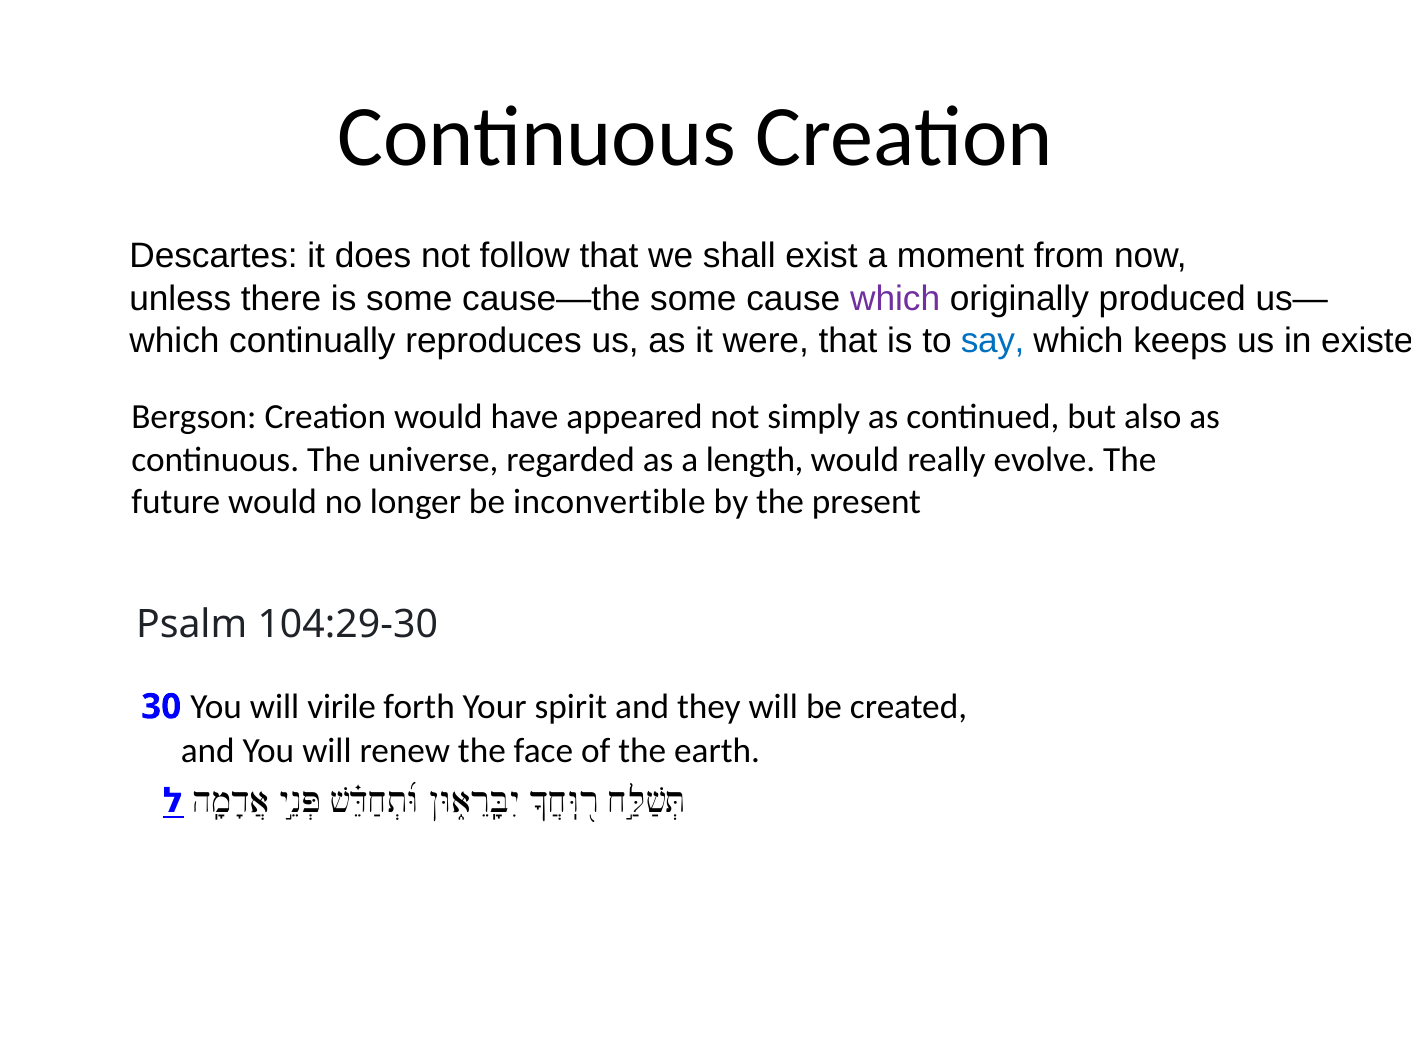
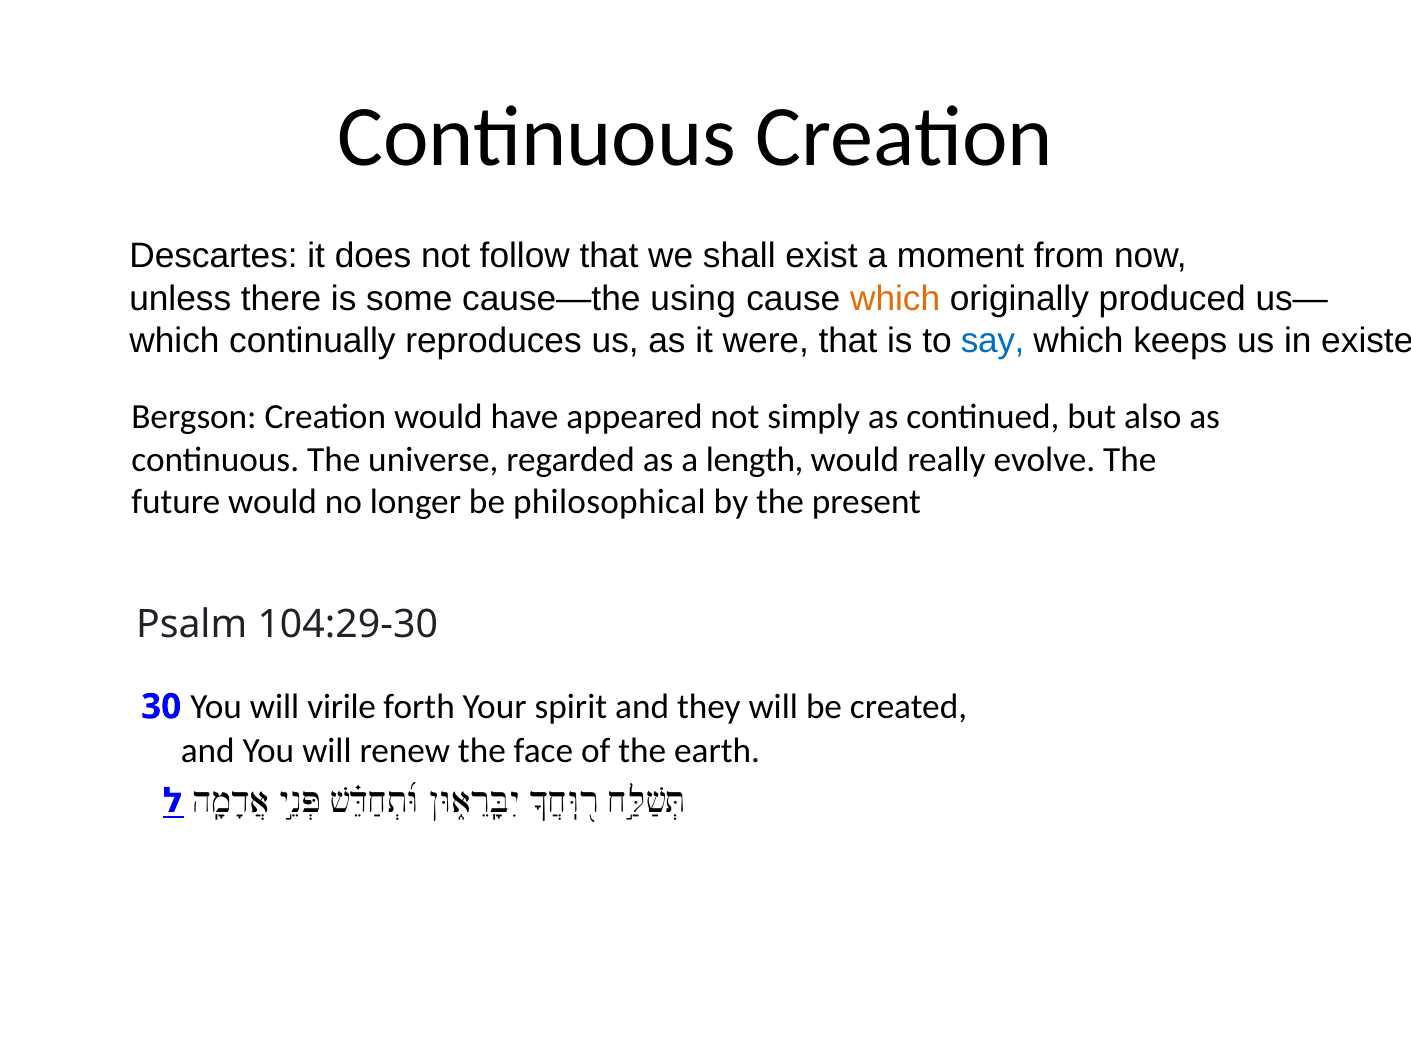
cause—the some: some -> using (693, 299)
which colour: purple -> orange (895, 299)
inconvertible: inconvertible -> philosophical (609, 502)
